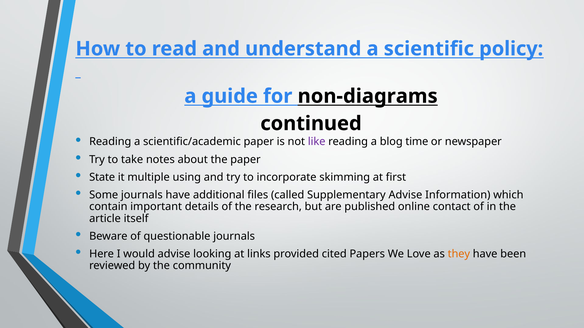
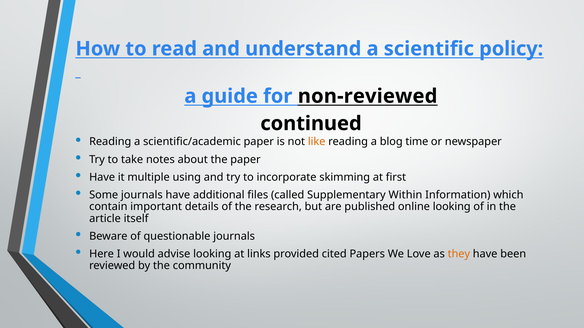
non-diagrams: non-diagrams -> non-reviewed (368, 96)
like colour: purple -> orange (317, 142)
State: State -> Have (102, 177)
Supplementary Advise: Advise -> Within (405, 195)
online contact: contact -> looking (452, 207)
